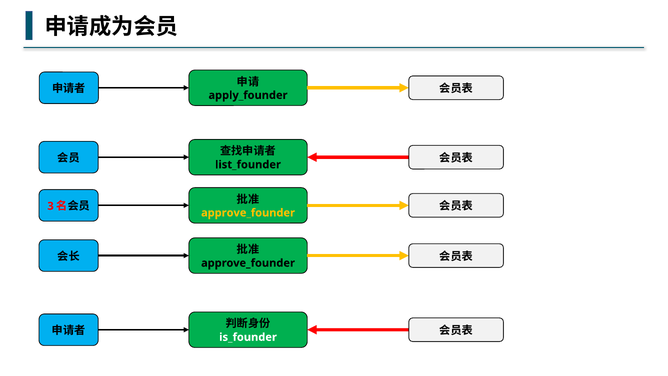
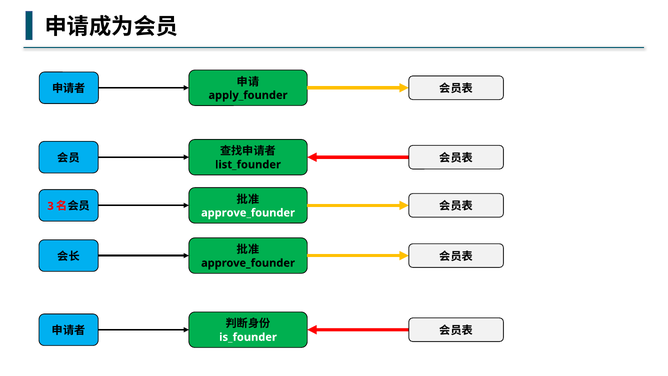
approve_founder colour: yellow -> white (248, 213)
